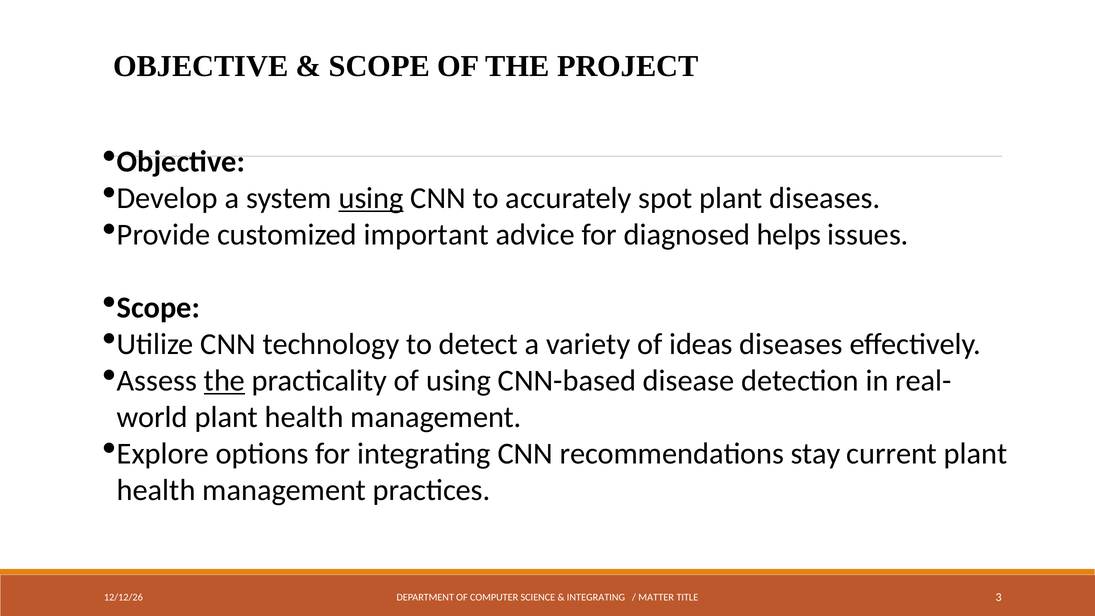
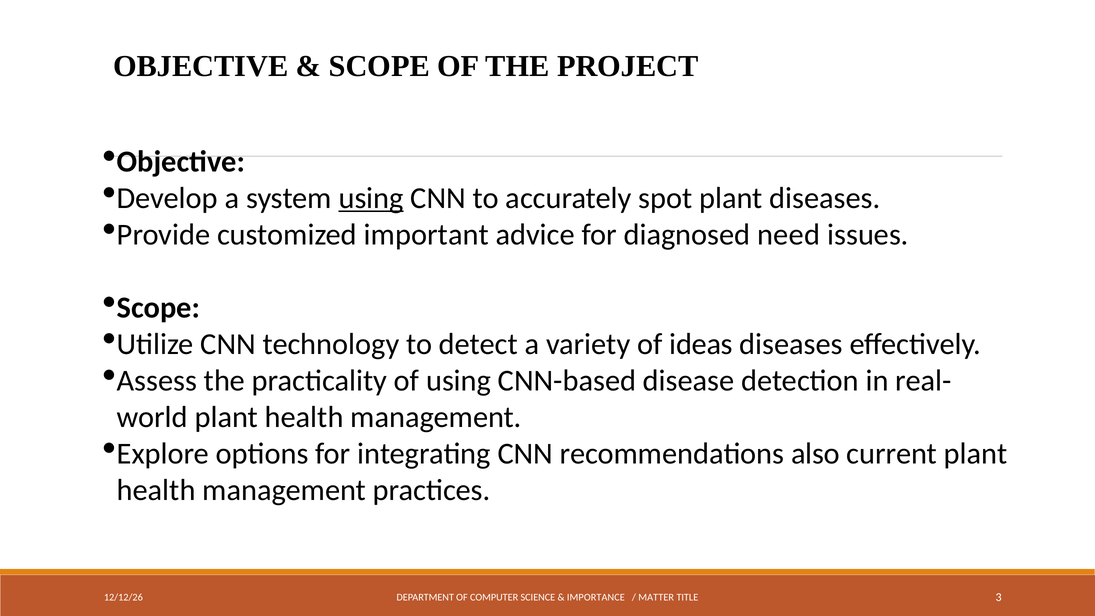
helps: helps -> need (789, 235)
the underline: present -> none (224, 381)
stay: stay -> also (816, 454)
INTEGRATING: INTEGRATING -> IMPORTANCE (596, 597)
